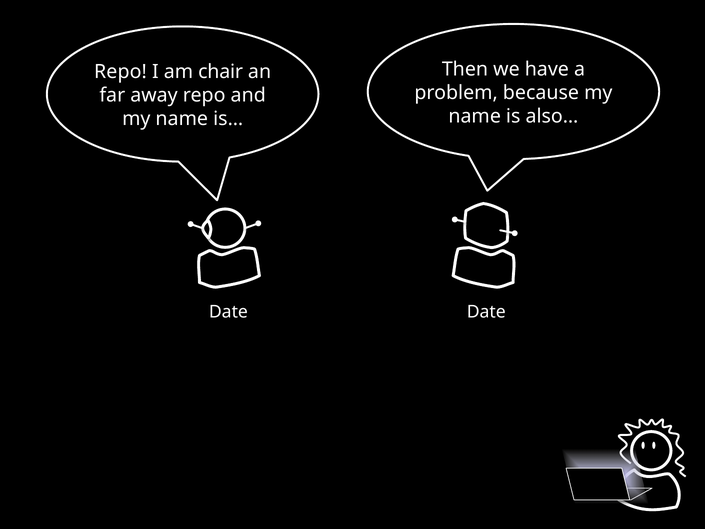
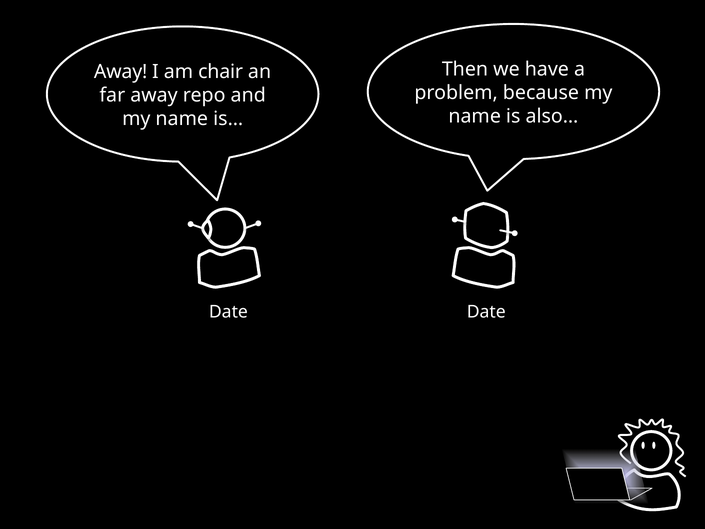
Repo: Repo -> Away (121, 72)
